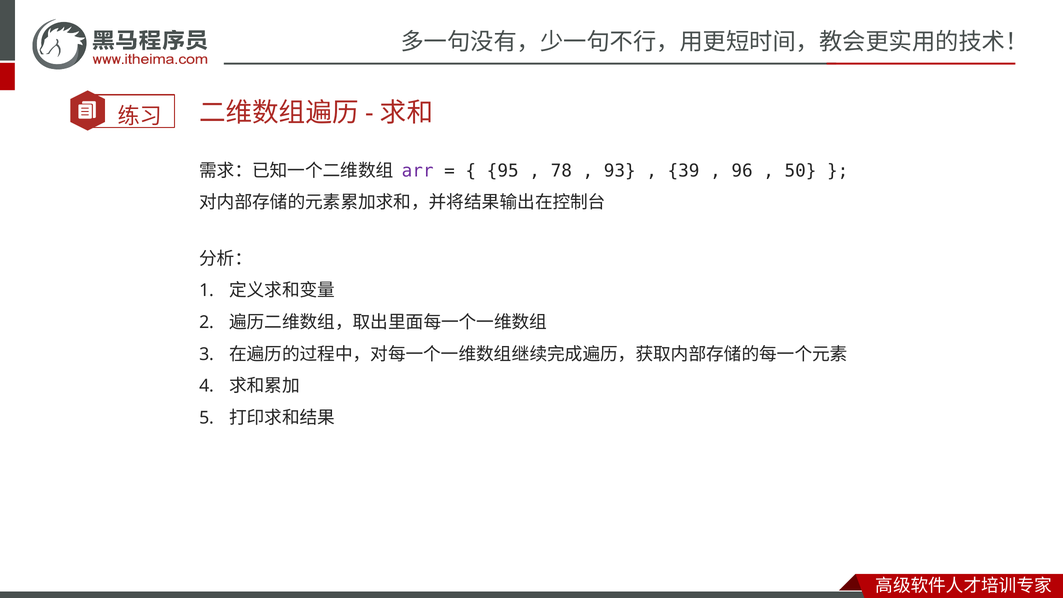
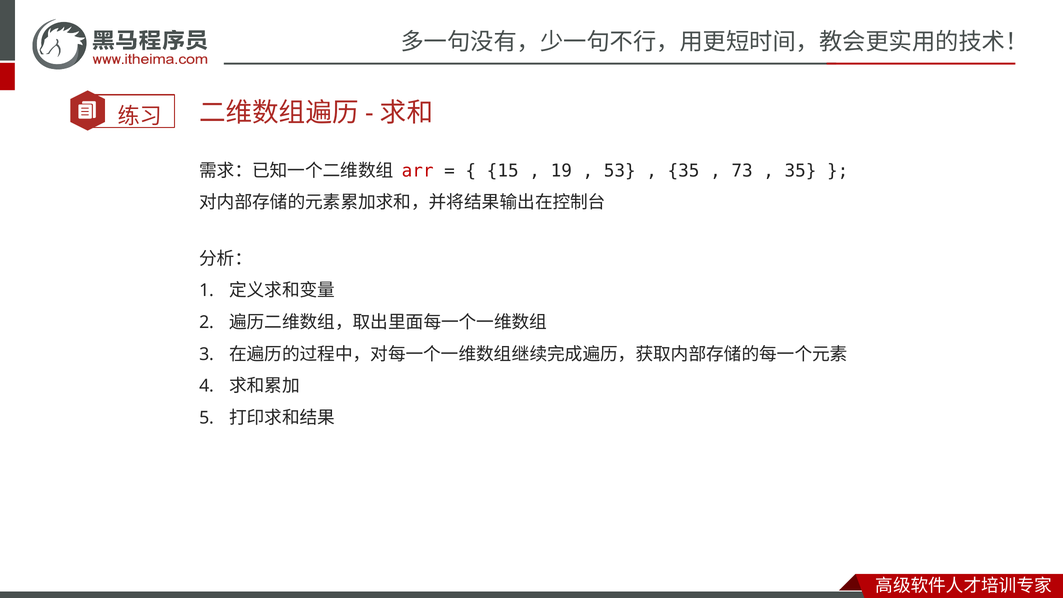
arr colour: purple -> red (418, 171)
95: 95 -> 15 (503, 171)
78: 78 -> 19 (561, 171)
93: 93 -> 53 (620, 171)
39: 39 -> 35 (683, 171)
96: 96 -> 73 (742, 171)
50: 50 -> 35 (800, 171)
